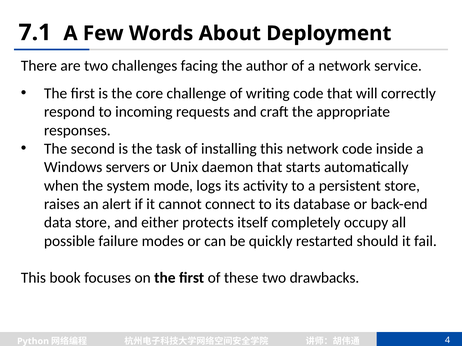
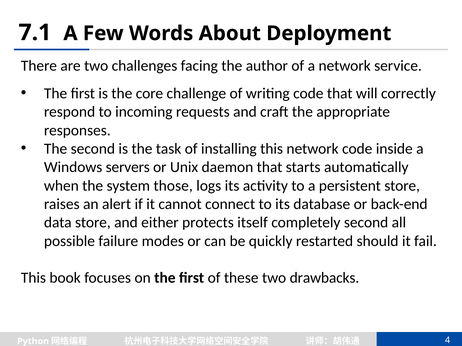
mode: mode -> those (173, 186)
completely occupy: occupy -> second (366, 223)
